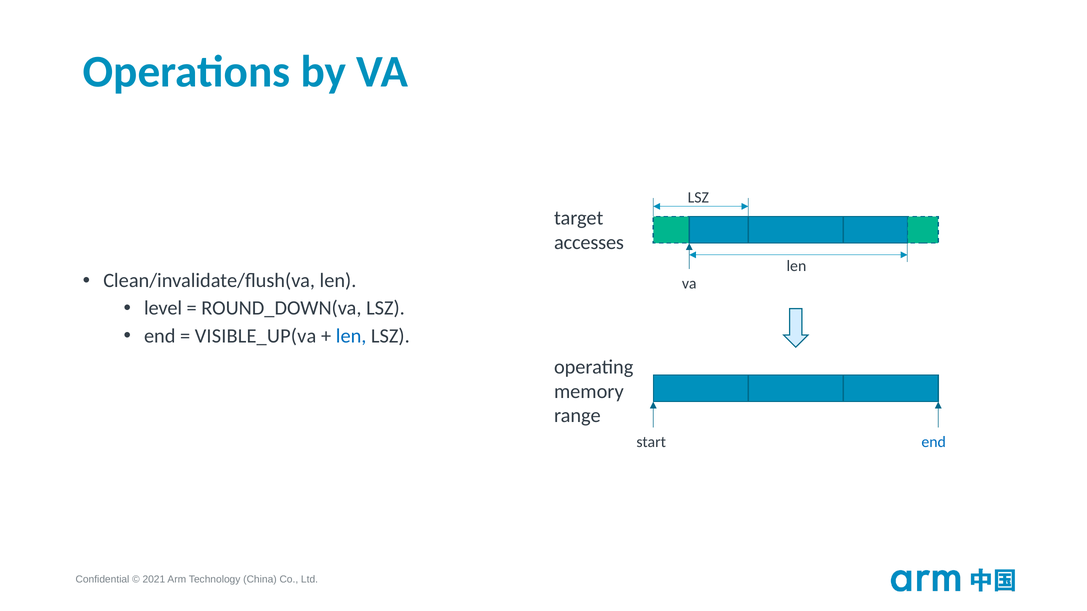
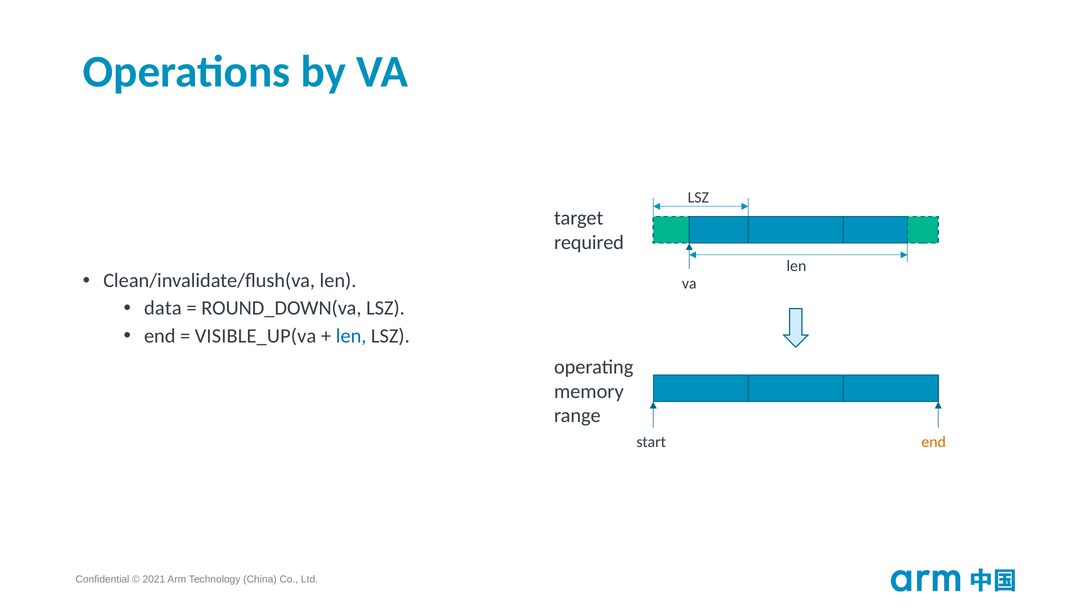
accesses: accesses -> required (589, 243)
level: level -> data (163, 308)
end colour: blue -> orange (934, 442)
